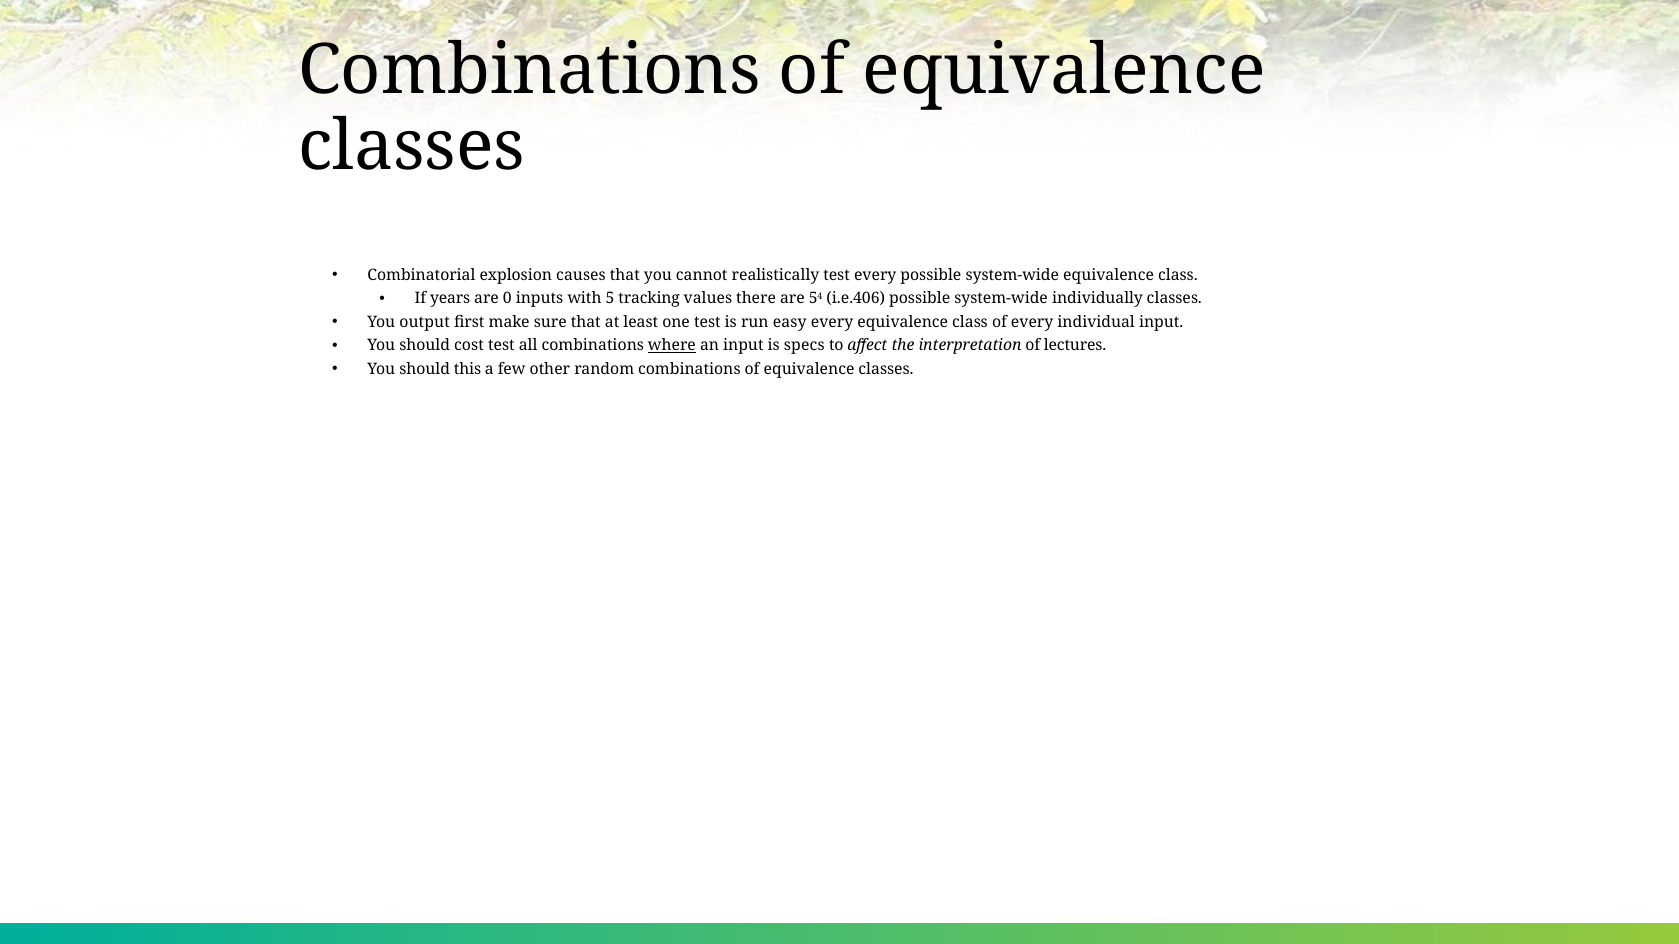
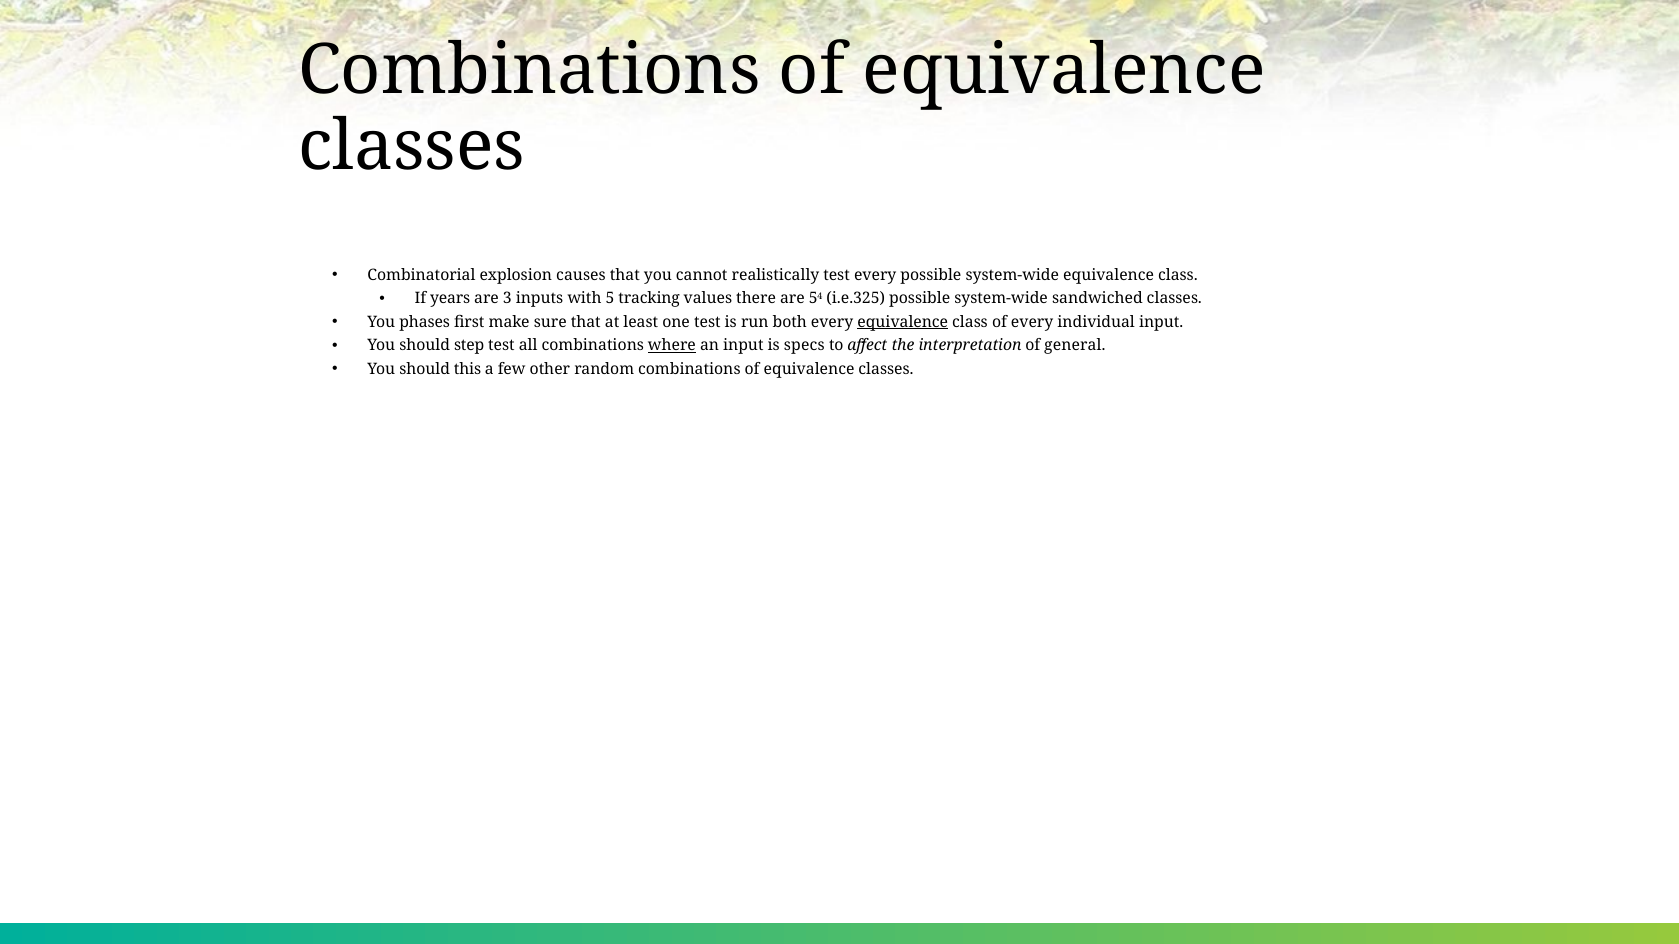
0: 0 -> 3 (507, 299)
i.e.406: i.e.406 -> i.e.325 (856, 299)
individually: individually -> sandwiched (1097, 299)
output: output -> phases (425, 322)
easy: easy -> both (790, 322)
equivalence underline: none -> present (903, 322)
cost: cost -> step (469, 346)
lectures: lectures -> general (1075, 346)
